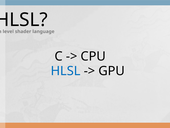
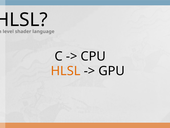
HLSL colour: blue -> orange (66, 71)
